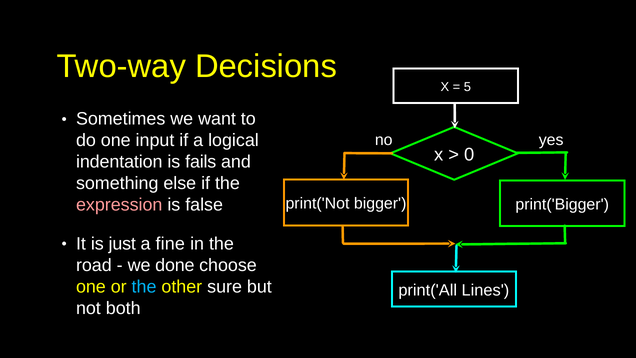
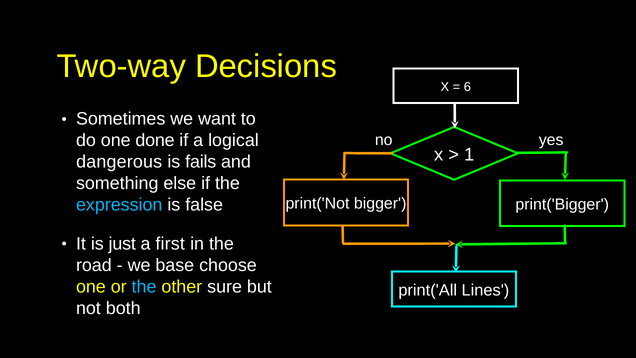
5: 5 -> 6 (467, 87)
input: input -> done (155, 140)
0: 0 -> 1 (469, 154)
indentation: indentation -> dangerous (119, 162)
expression colour: pink -> light blue (119, 205)
fine: fine -> first (170, 244)
done: done -> base (175, 265)
